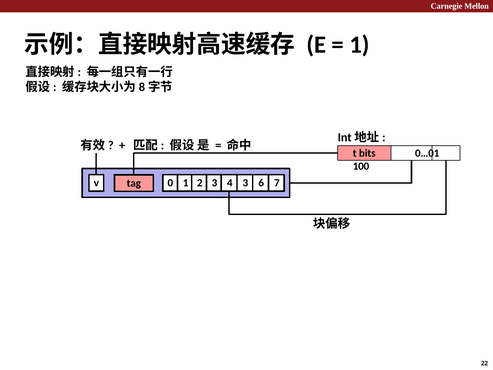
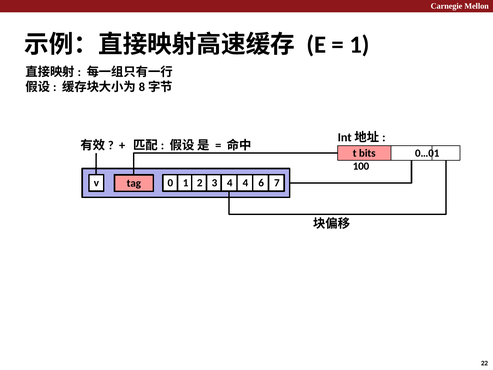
4 3: 3 -> 4 (245, 183)
